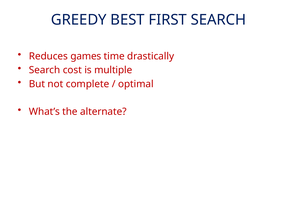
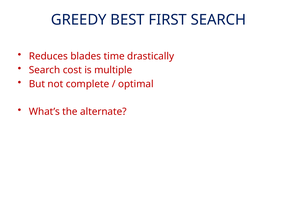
games: games -> blades (86, 56)
